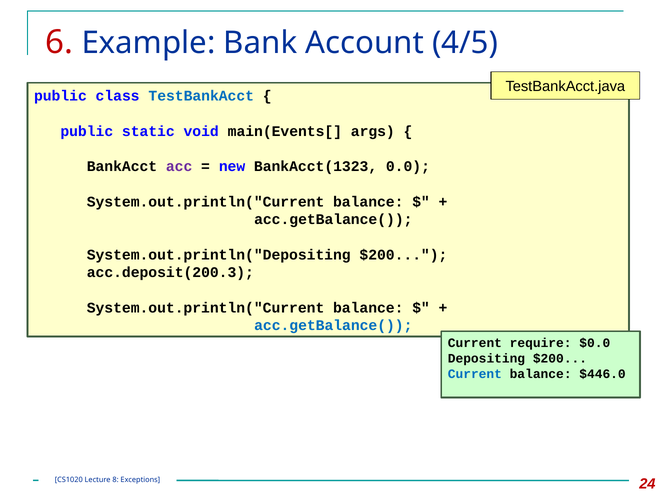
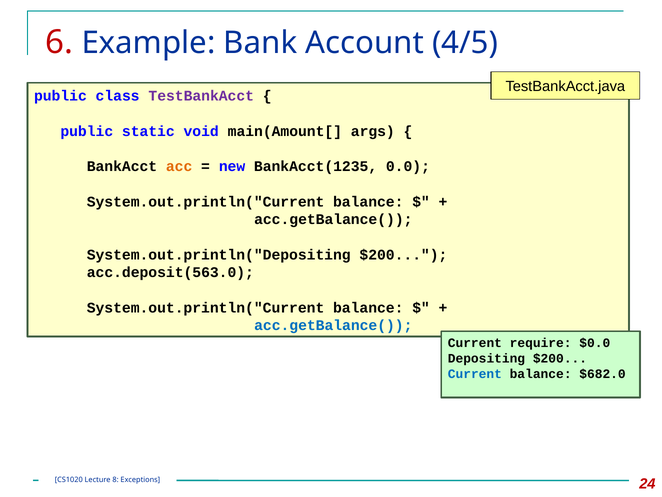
TestBankAcct colour: blue -> purple (201, 96)
main(Events[: main(Events[ -> main(Amount[ (285, 131)
acc colour: purple -> orange (179, 166)
BankAcct(1323: BankAcct(1323 -> BankAcct(1235 (316, 166)
acc.deposit(200.3: acc.deposit(200.3 -> acc.deposit(563.0 (170, 272)
$446.0: $446.0 -> $682.0 (603, 374)
